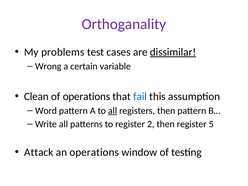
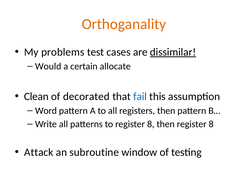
Orthoganality colour: purple -> orange (124, 24)
Wrong: Wrong -> Would (48, 66)
variable: variable -> allocate (115, 66)
of operations: operations -> decorated (86, 96)
all underline: present -> none (113, 111)
to register 2: 2 -> 8 (151, 124)
then register 5: 5 -> 8 (211, 124)
an operations: operations -> subroutine (94, 152)
